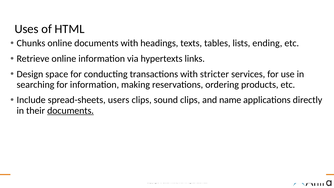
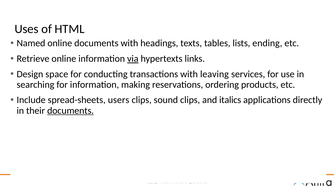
Chunks: Chunks -> Named (31, 43)
via underline: none -> present (133, 59)
stricter: stricter -> leaving (214, 74)
name: name -> italics (230, 100)
